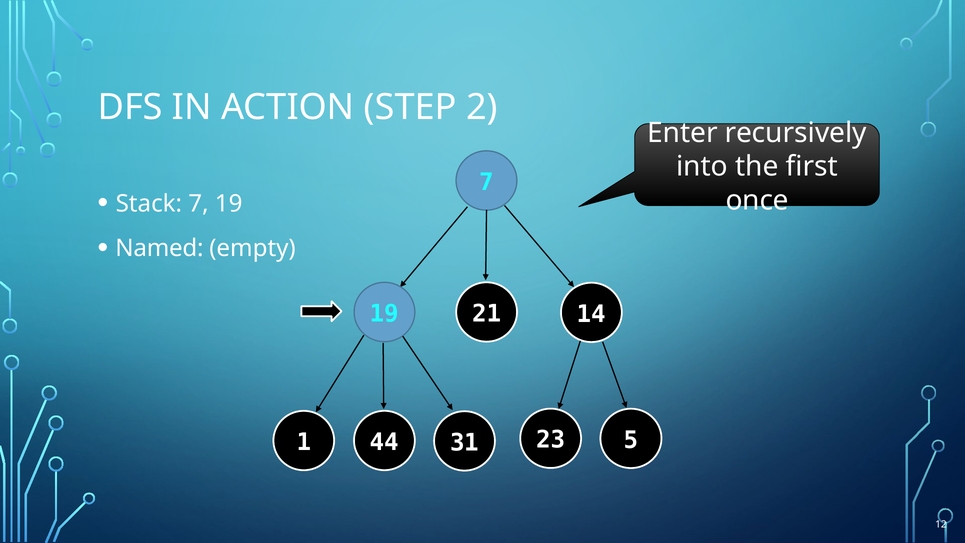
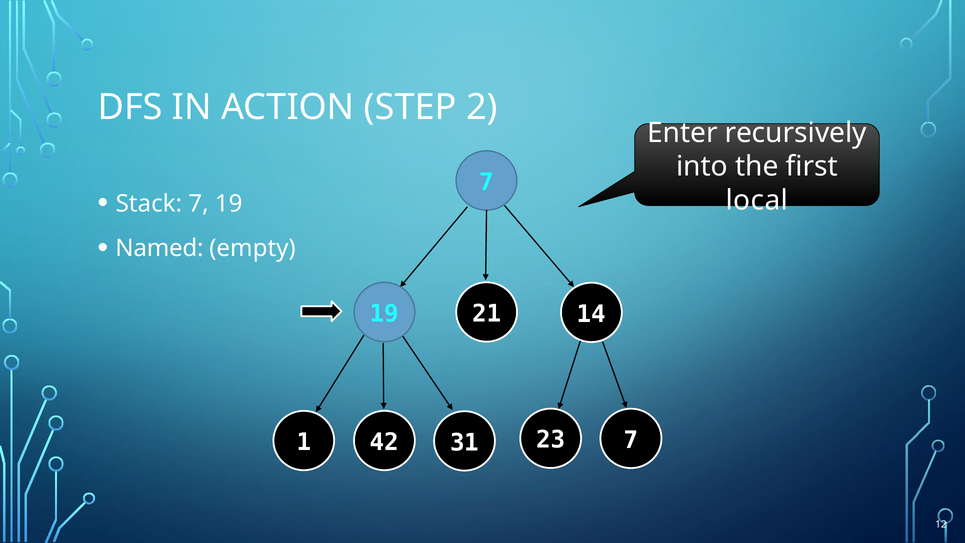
once: once -> local (757, 200)
23 5: 5 -> 7 (631, 440)
44: 44 -> 42 (384, 442)
